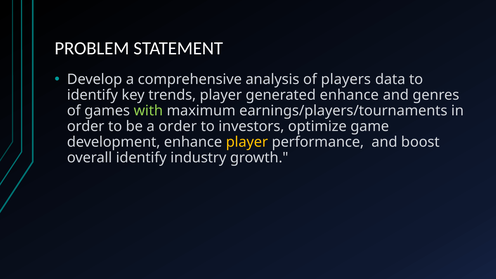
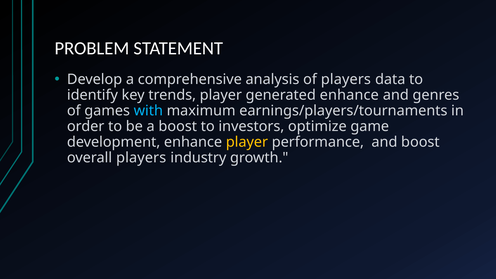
with colour: light green -> light blue (148, 111)
a order: order -> boost (178, 126)
overall identify: identify -> players (141, 158)
